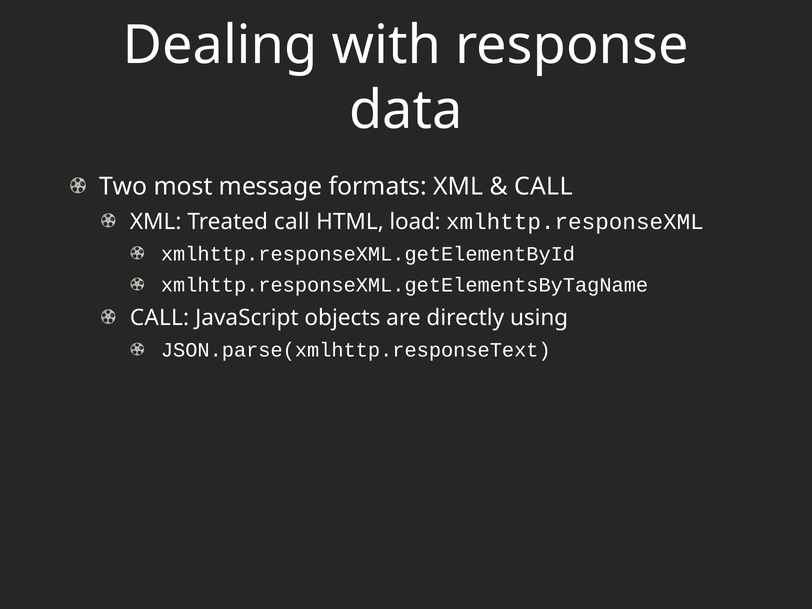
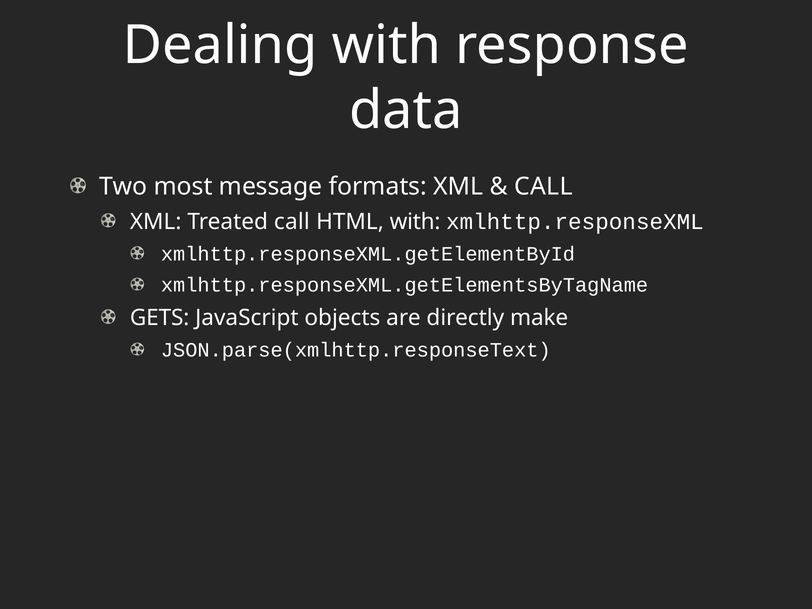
HTML load: load -> with (415, 222)
CALL: CALL -> GETS (160, 318)
using: using -> make (539, 318)
